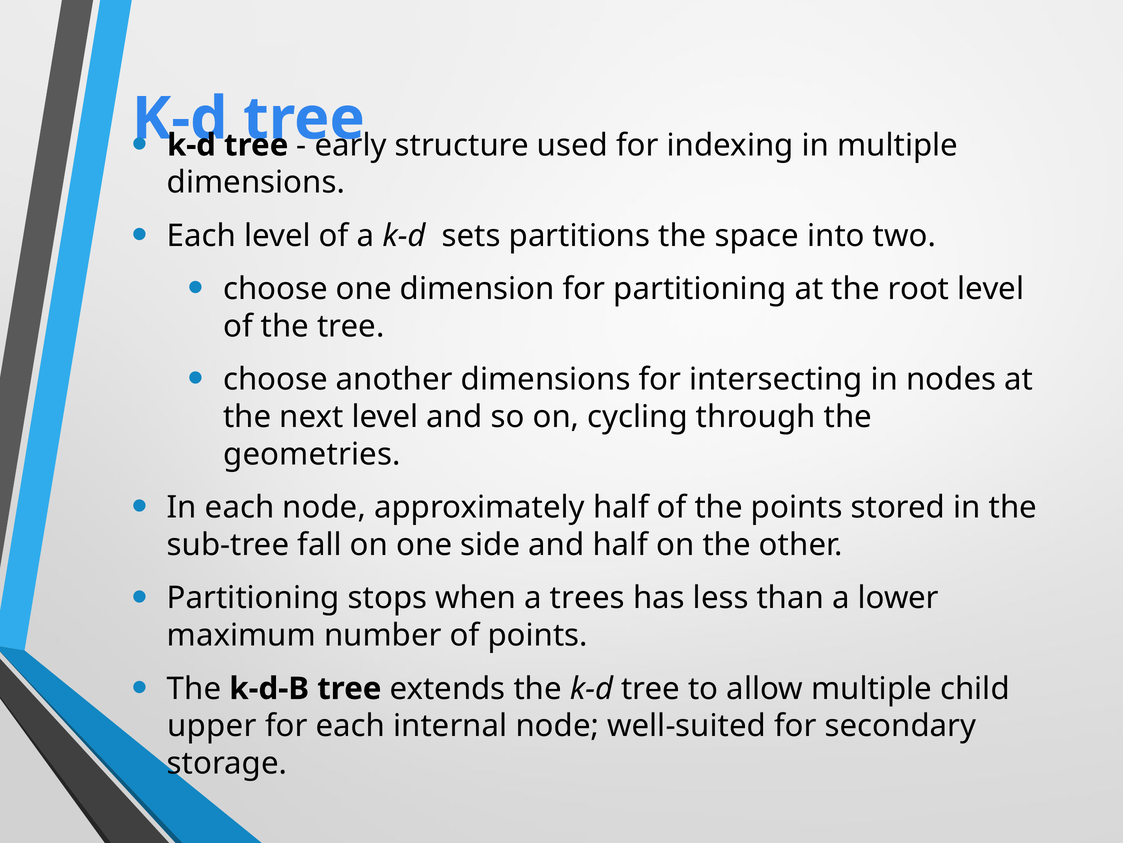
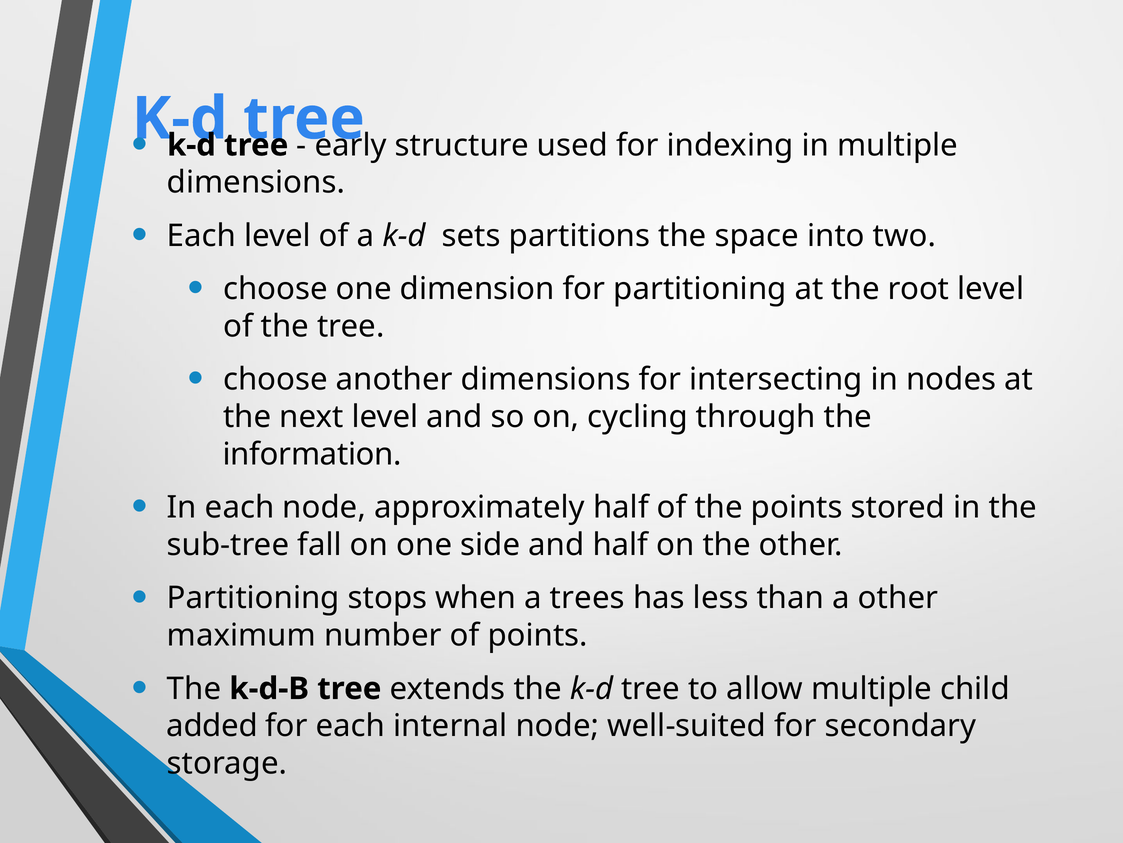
geometries: geometries -> information (312, 454)
a lower: lower -> other (898, 598)
upper: upper -> added (212, 726)
